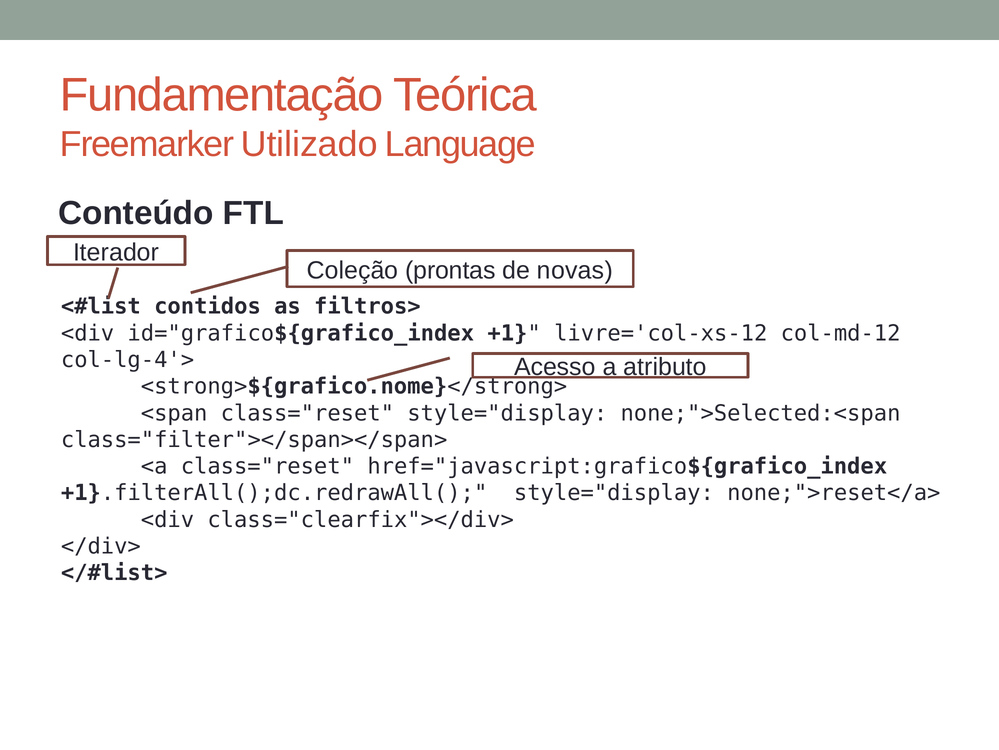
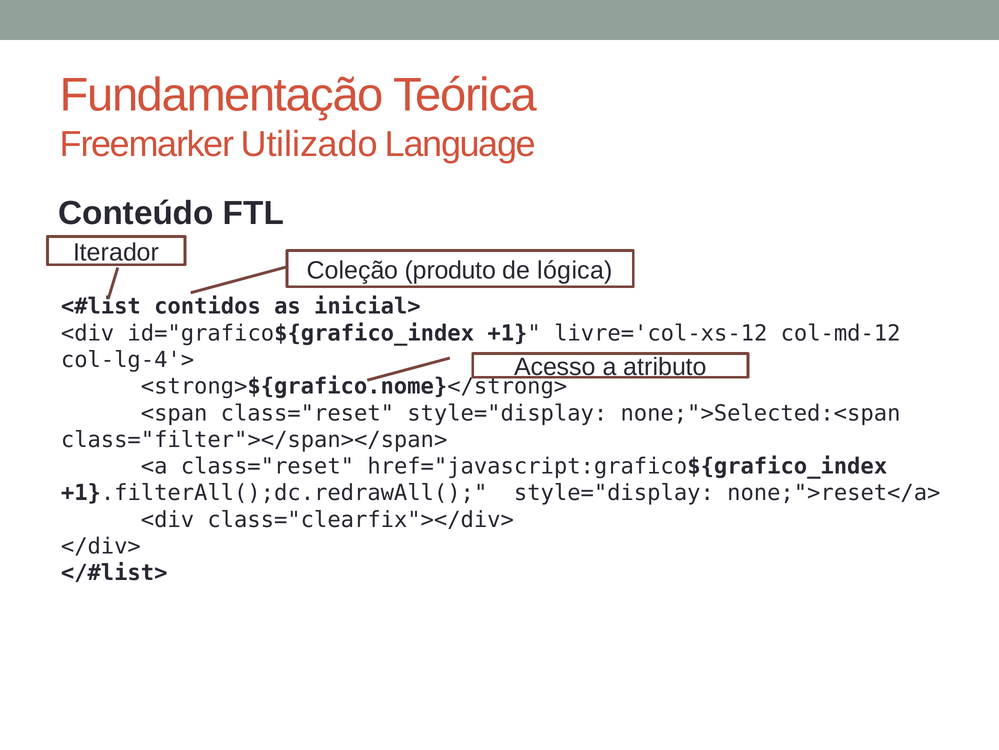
prontas: prontas -> produto (450, 270)
novas: novas -> lógica (575, 270)
filtros>: filtros> -> inicial> (367, 306)
